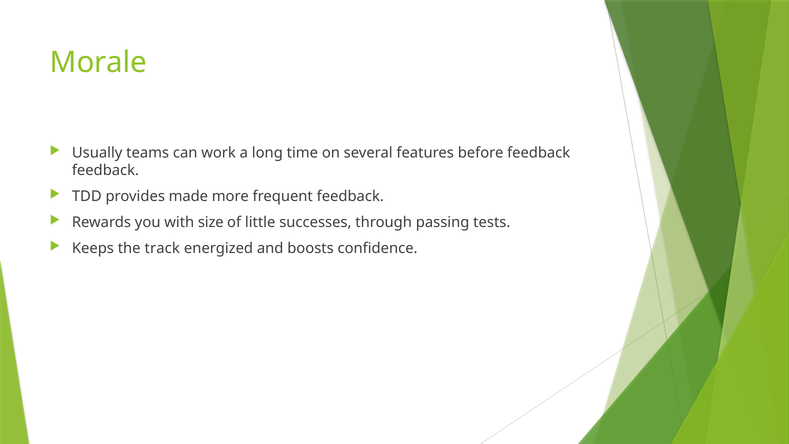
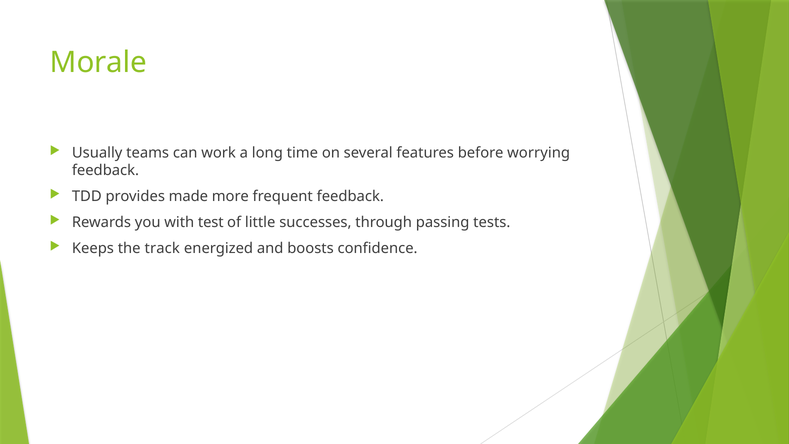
before feedback: feedback -> worrying (539, 153)
size: size -> test (211, 222)
